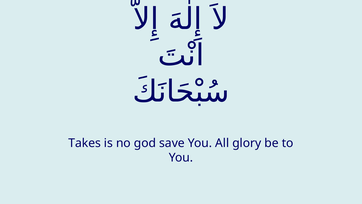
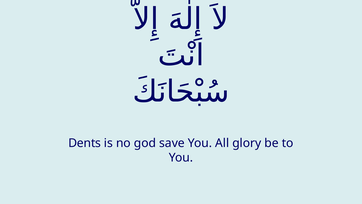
Takes: Takes -> Dents (85, 143)
